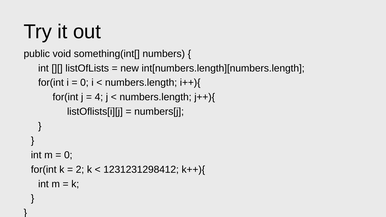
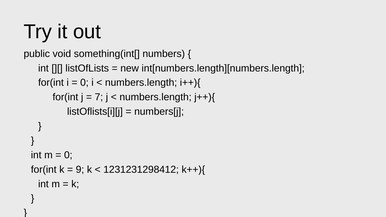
4: 4 -> 7 (99, 97)
2: 2 -> 9 (80, 170)
